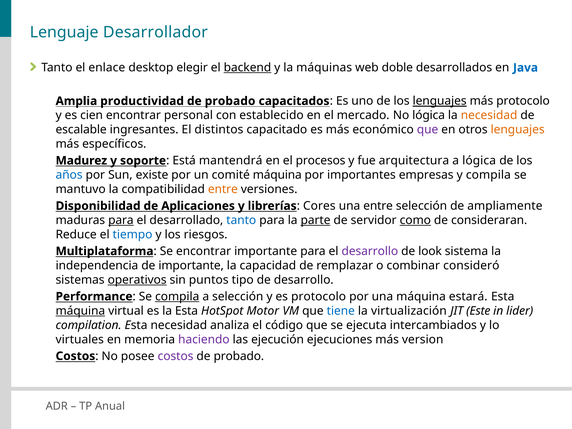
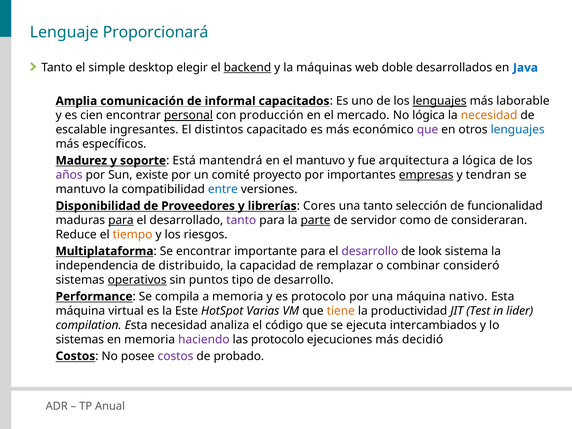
Desarrollador: Desarrollador -> Proporcionará (156, 32)
enlace: enlace -> simple (107, 68)
productividad: productividad -> comunicación (142, 101)
probado: probado -> informal (230, 101)
más protocolo: protocolo -> laborable (523, 101)
personal underline: none -> present (188, 115)
establecido: establecido -> producción (271, 115)
lenguajes colour: orange -> blue (518, 130)
el procesos: procesos -> mantuvo (321, 161)
años colour: blue -> purple (69, 175)
comité máquina: máquina -> proyecto (277, 175)
empresas underline: none -> present (426, 175)
y compila: compila -> tendran (488, 175)
entre colour: orange -> blue (223, 189)
Aplicaciones: Aplicaciones -> Proveedores (198, 206)
una entre: entre -> tanto (378, 206)
ampliamente: ampliamente -> funcionalidad (505, 206)
tanto colour: blue -> purple (241, 220)
como underline: present -> none (415, 220)
tiempo colour: blue -> orange (133, 235)
de importante: importante -> distribuido (191, 266)
compila underline: present -> none (177, 297)
a selección: selección -> memoria (238, 297)
estará: estará -> nativo (468, 297)
máquina underline: present -> none (80, 311)
la Esta: Esta -> Este (187, 311)
Motor: Motor -> Varias (263, 311)
tiene colour: blue -> orange (341, 311)
virtualización: virtualización -> productividad (409, 311)
Este: Este -> Test (478, 311)
virtuales: virtuales -> sistemas (80, 339)
las ejecución: ejecución -> protocolo (278, 339)
version: version -> decidió (423, 339)
